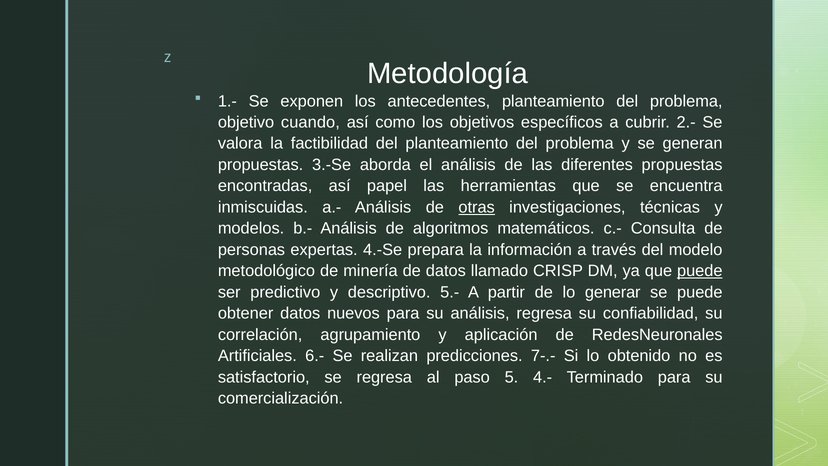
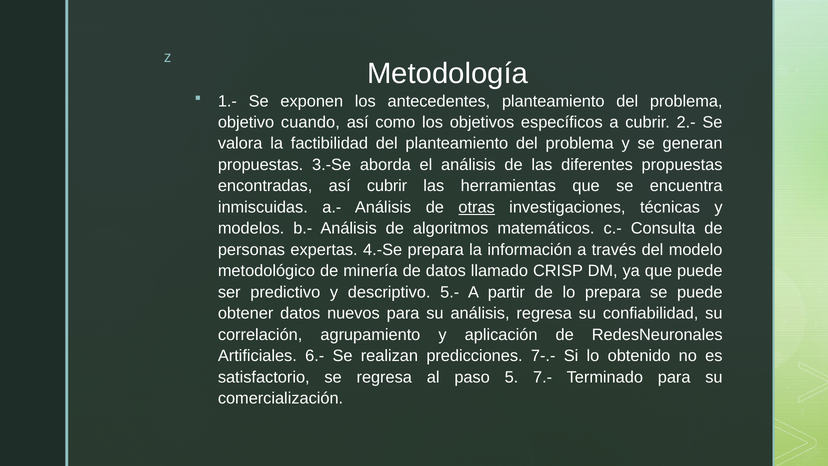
así papel: papel -> cubrir (387, 186)
puede underline: present -> none (700, 271)
lo generar: generar -> prepara (613, 292)
4.-: 4.- -> 7.- (543, 377)
